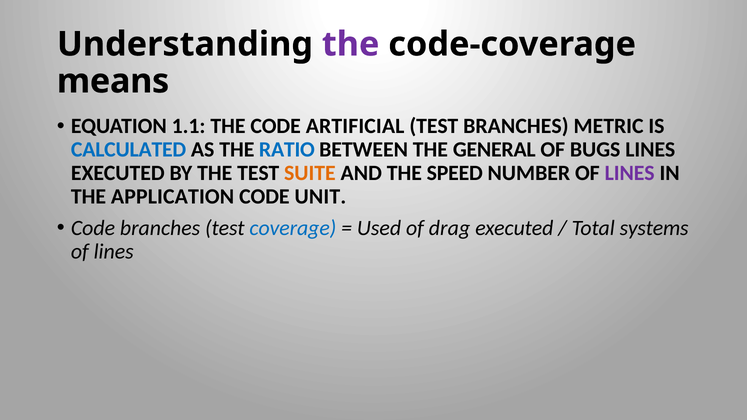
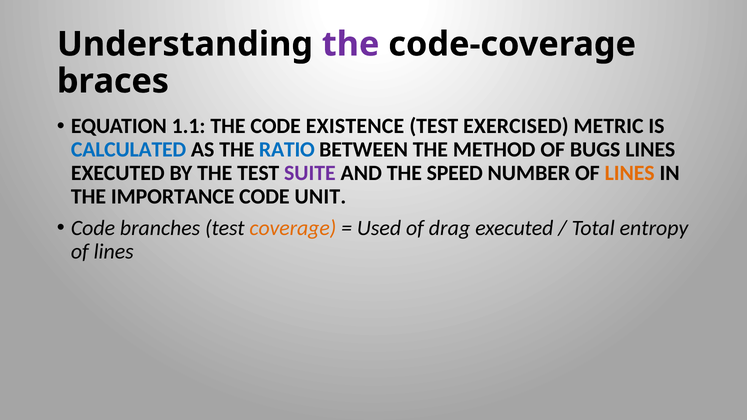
means: means -> braces (113, 81)
ARTIFICIAL: ARTIFICIAL -> EXISTENCE (355, 126)
TEST BRANCHES: BRANCHES -> EXERCISED (516, 126)
GENERAL: GENERAL -> METHOD (494, 150)
SUITE colour: orange -> purple (310, 173)
LINES colour: purple -> orange (630, 173)
APPLICATION: APPLICATION -> IMPORTANCE (173, 197)
coverage colour: blue -> orange (293, 228)
systems: systems -> entropy (654, 228)
